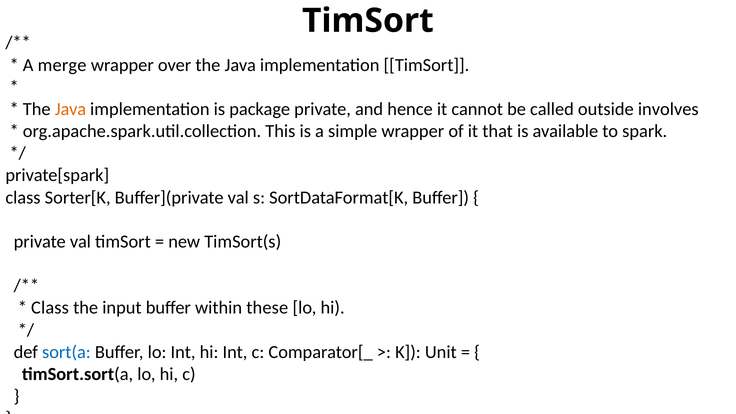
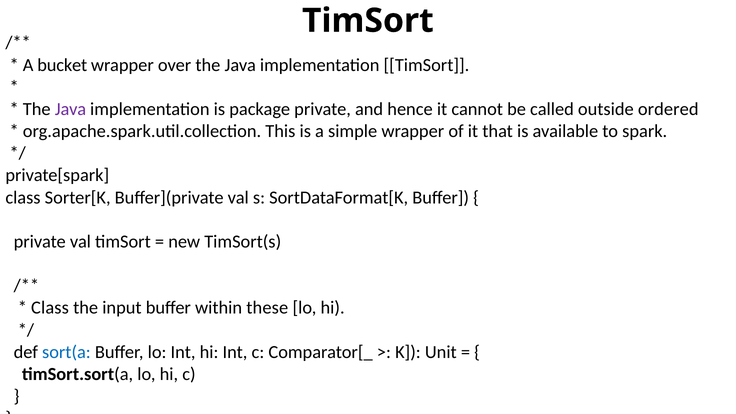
merge: merge -> bucket (62, 65)
Java colour: orange -> purple (70, 109)
involves: involves -> ordered (668, 109)
